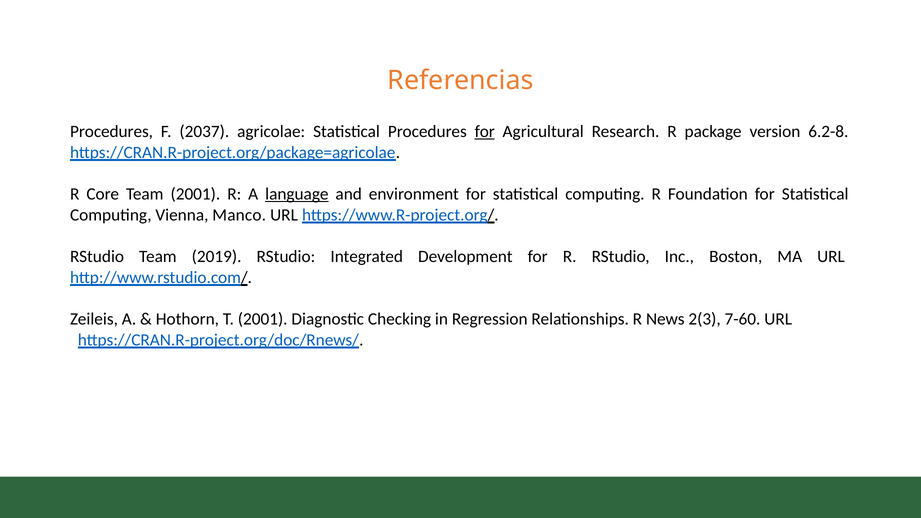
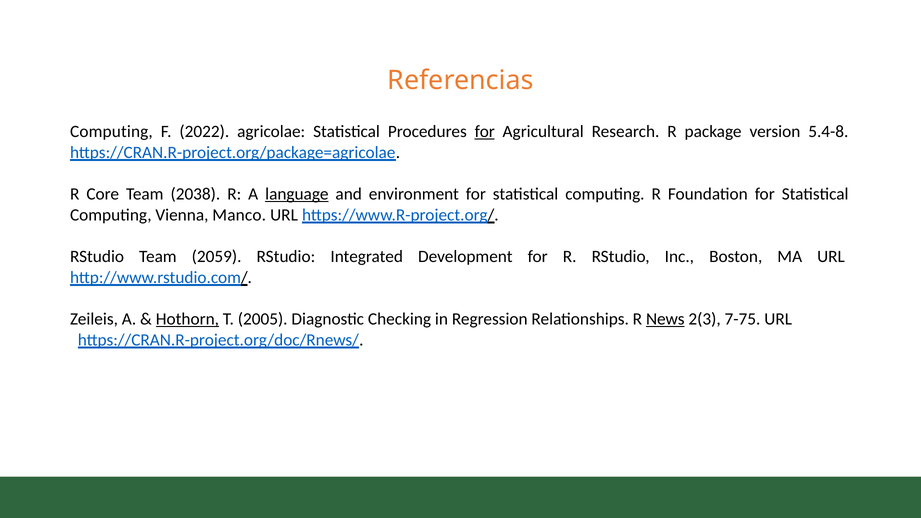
Procedures: Procedures -> Computing (111, 132)
2037: 2037 -> 2022 (204, 132)
6.2-8: 6.2-8 -> 5.4-8 (828, 132)
Team 2001: 2001 -> 2038 (195, 194)
2019: 2019 -> 2059 (217, 257)
Hothorn underline: none -> present (187, 319)
T 2001: 2001 -> 2005 (263, 319)
News underline: none -> present (665, 319)
7-60: 7-60 -> 7-75 (743, 319)
